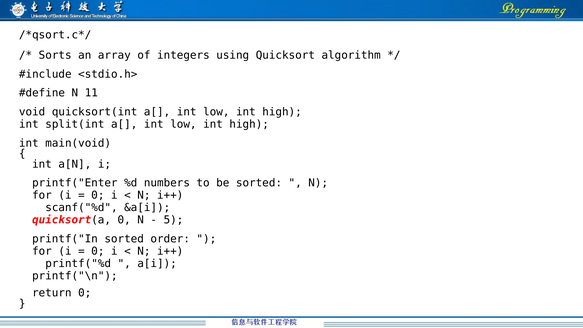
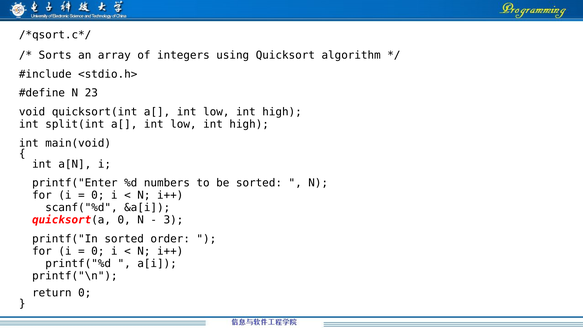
11: 11 -> 23 (91, 93)
5: 5 -> 3 (173, 220)
